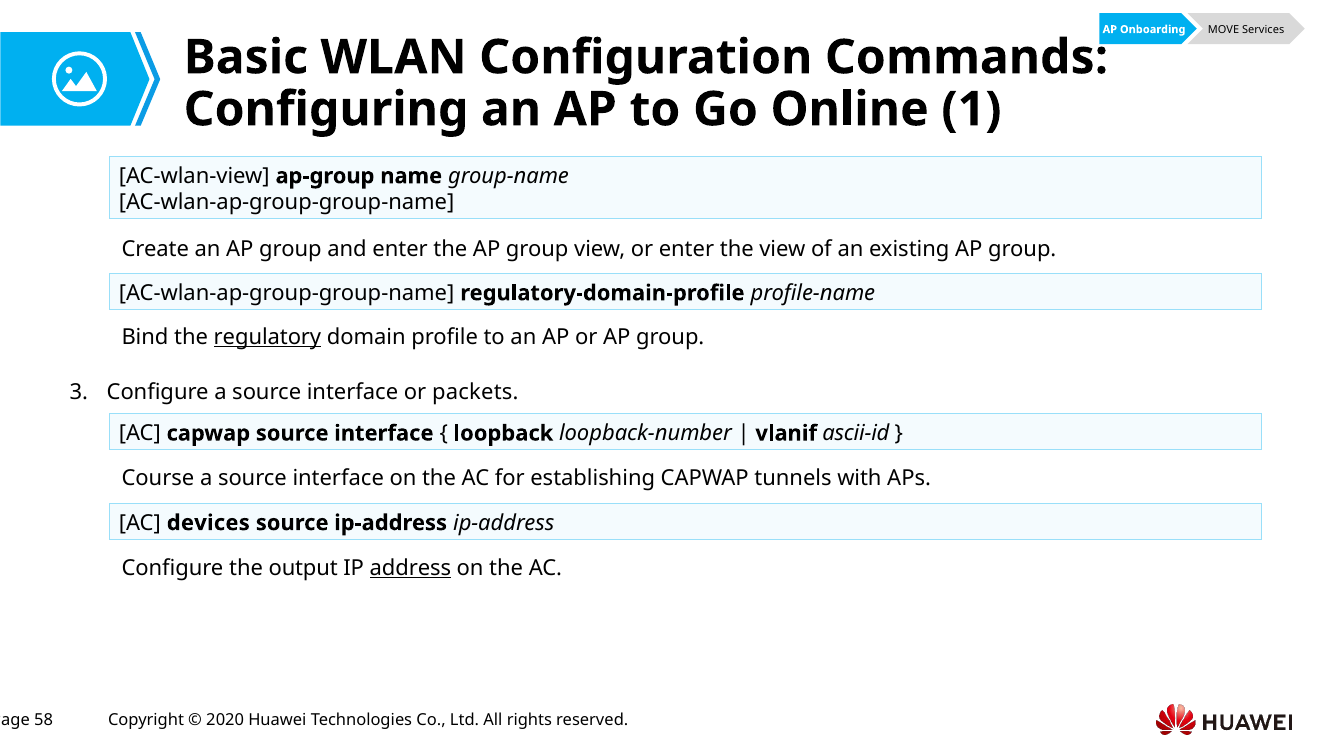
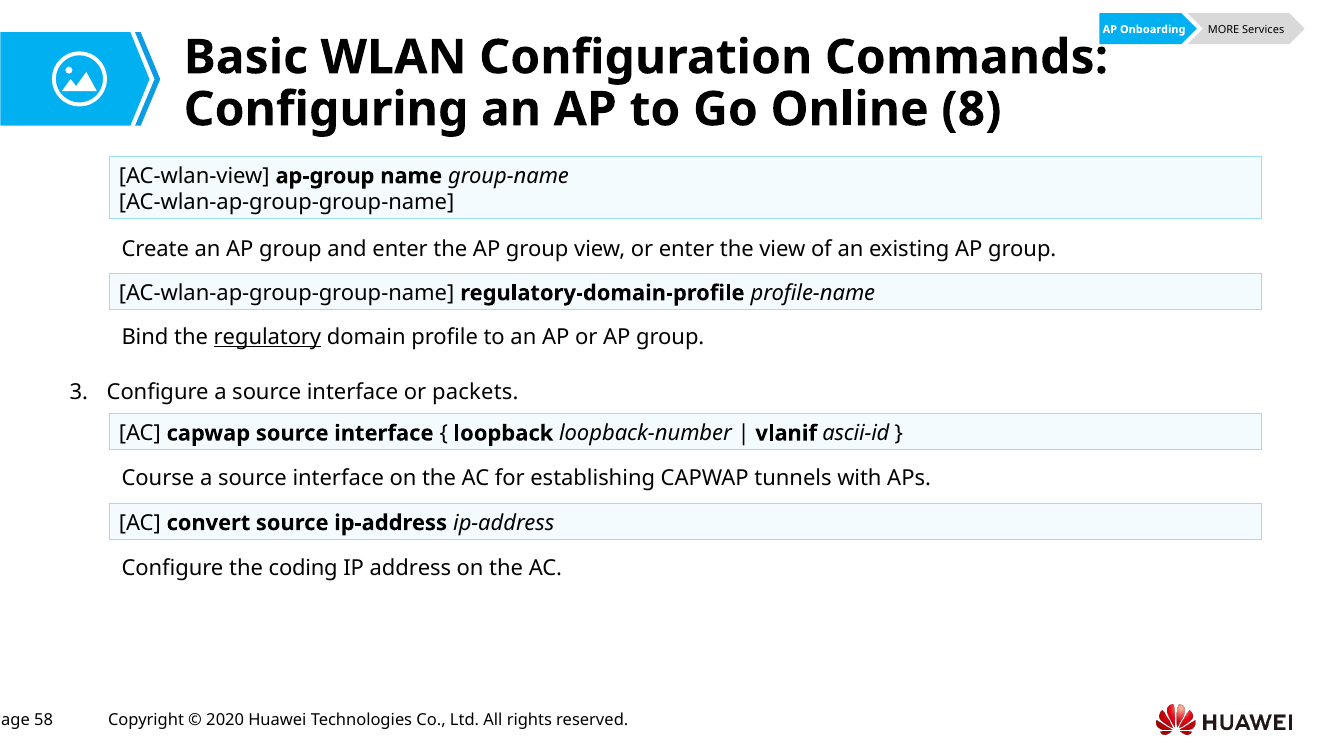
MOVE: MOVE -> MORE (1224, 29)
1: 1 -> 8 (971, 109)
devices: devices -> convert (208, 523)
output: output -> coding (303, 568)
address underline: present -> none (410, 568)
